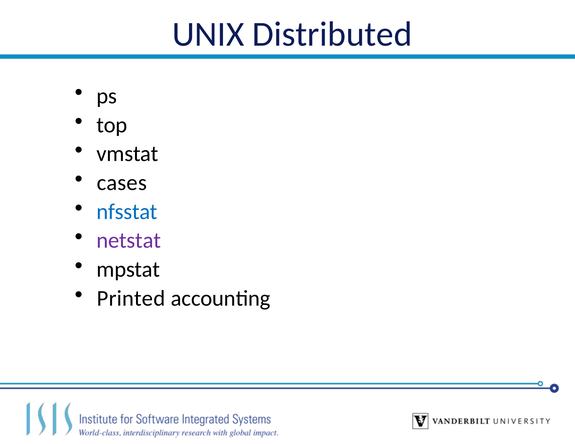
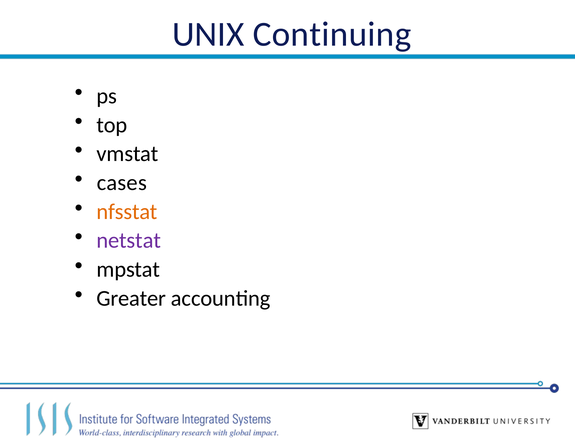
Distributed: Distributed -> Continuing (332, 34)
nfsstat colour: blue -> orange (127, 212)
Printed: Printed -> Greater (131, 299)
